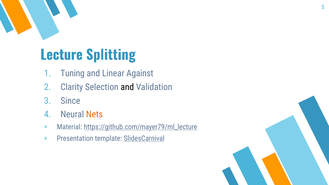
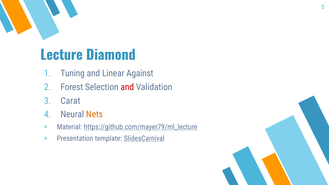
Splitting: Splitting -> Diamond (111, 55)
Clarity: Clarity -> Forest (72, 87)
and colour: black -> red (127, 87)
Since: Since -> Carat (70, 101)
